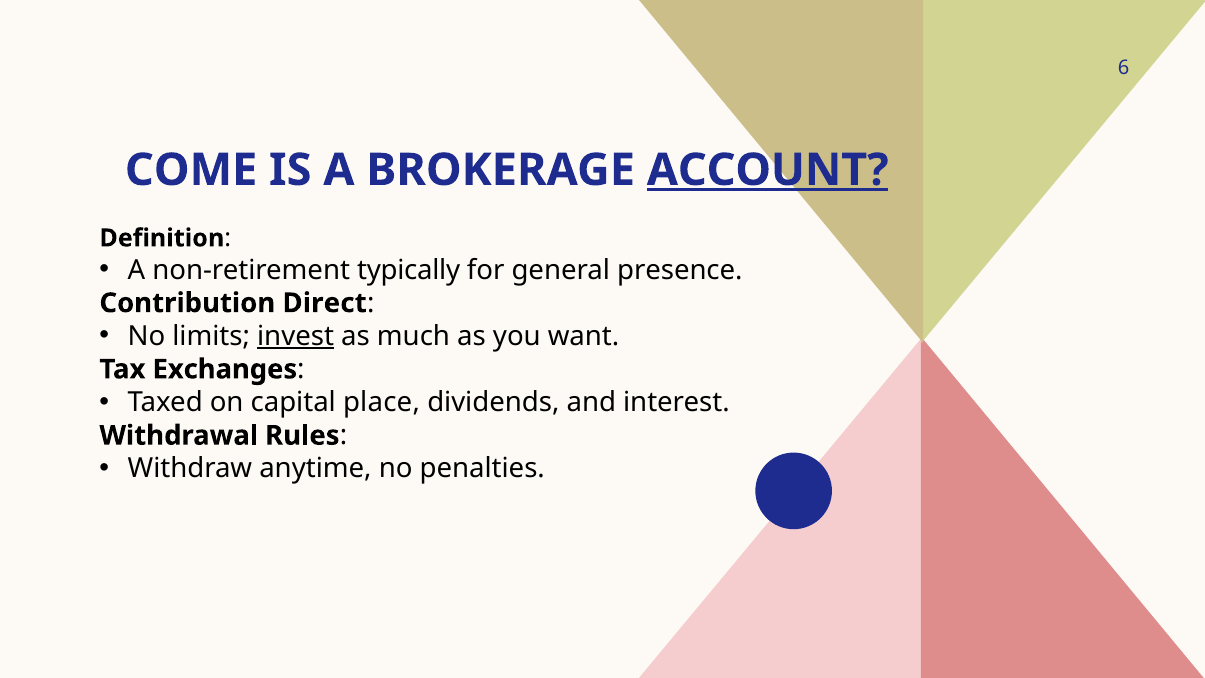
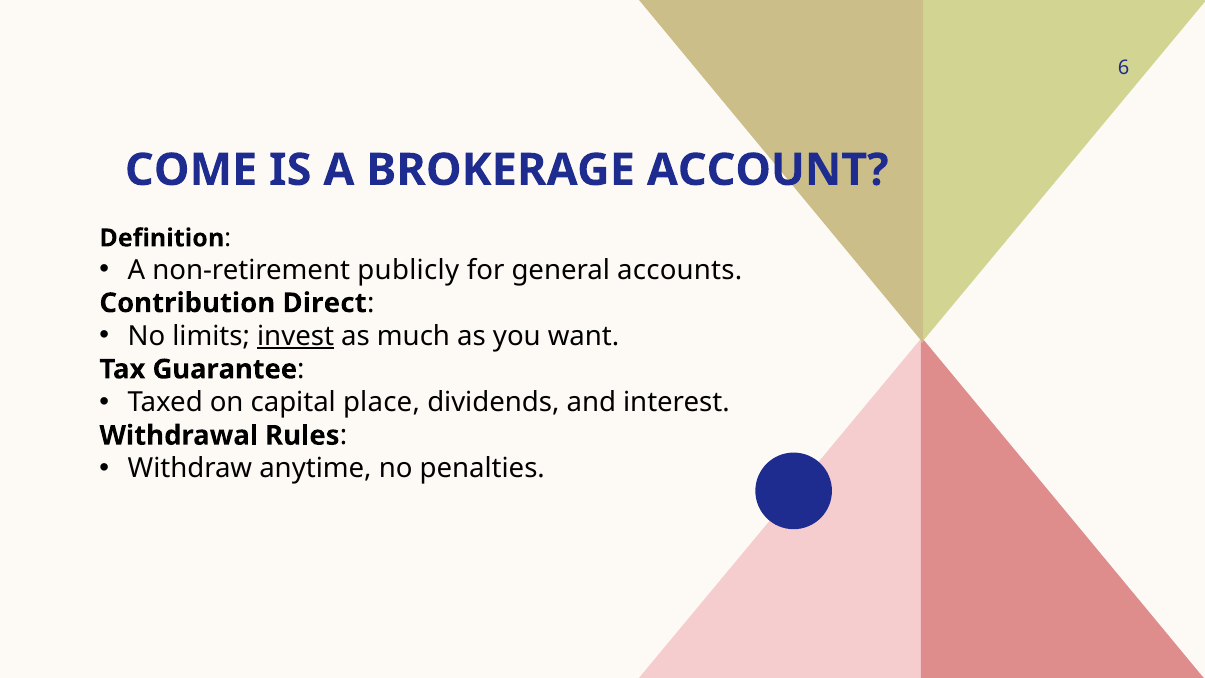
ACCOUNT underline: present -> none (768, 170)
typically: typically -> publicly (408, 270)
presence: presence -> accounts (680, 270)
Exchanges: Exchanges -> Guarantee (225, 369)
